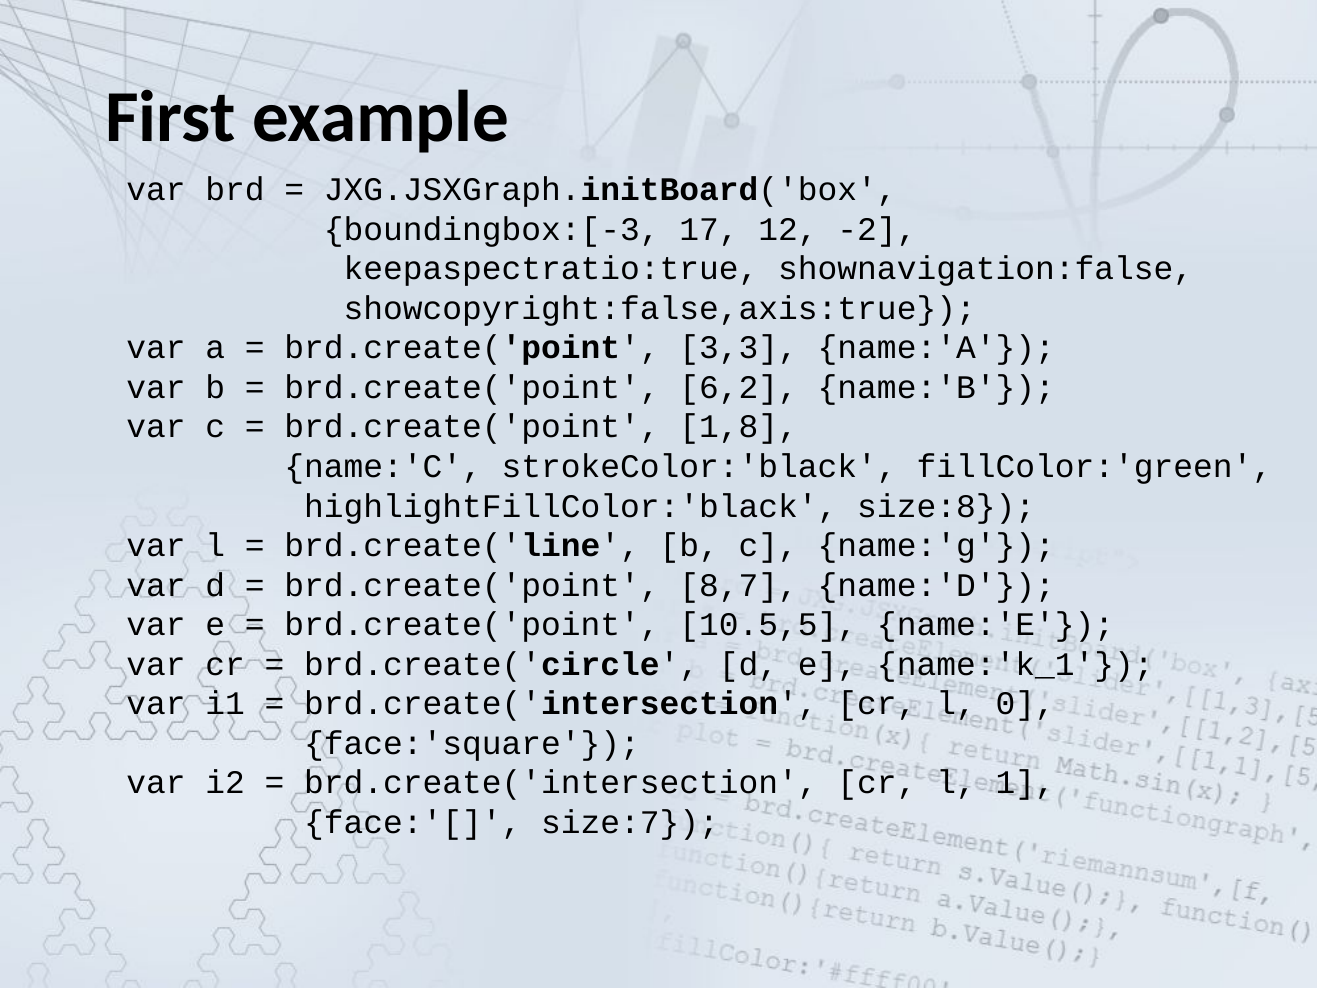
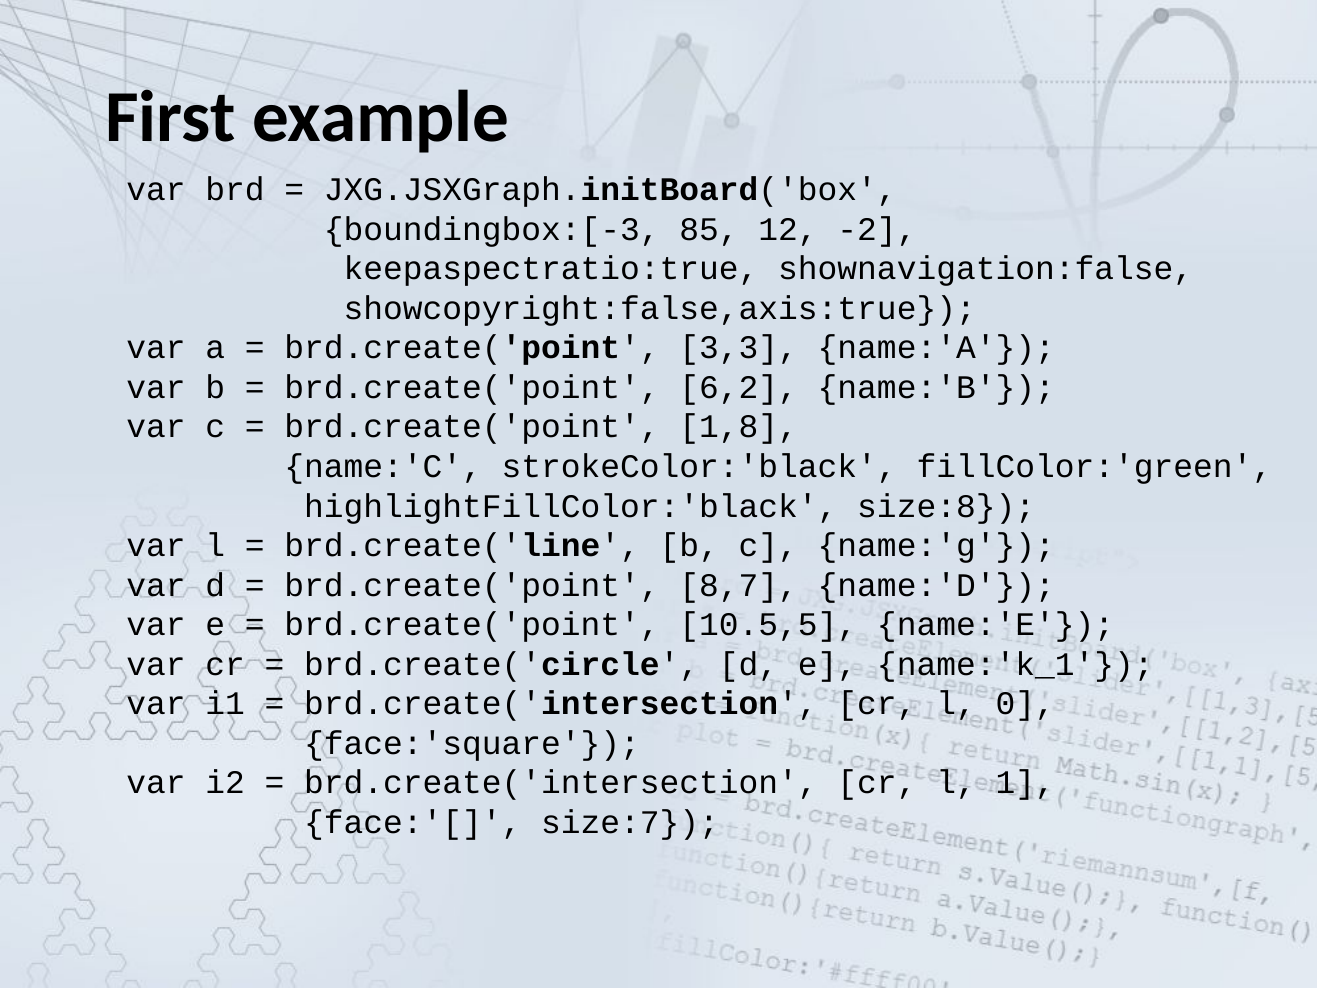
17: 17 -> 85 (709, 229)
